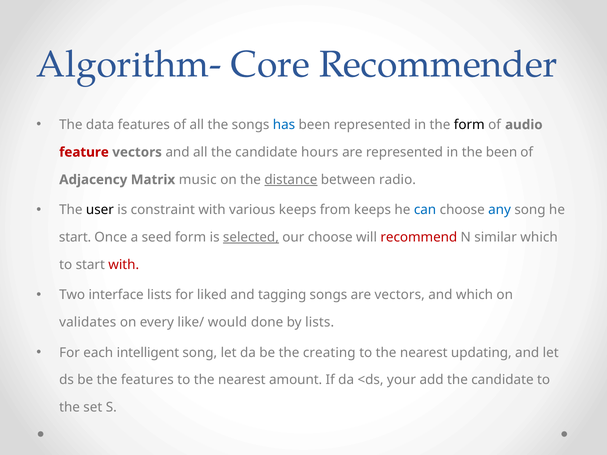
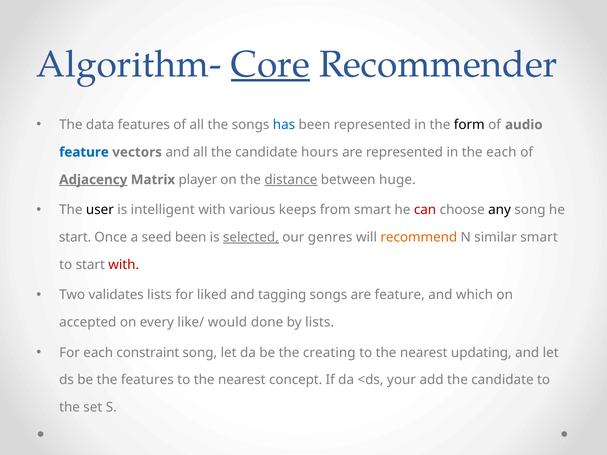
Core underline: none -> present (270, 64)
feature colour: red -> blue (84, 152)
the been: been -> each (501, 152)
Adjacency underline: none -> present (93, 180)
music: music -> player (198, 180)
radio: radio -> huge (397, 180)
constraint: constraint -> intelligent (163, 210)
from keeps: keeps -> smart (372, 210)
can colour: blue -> red (425, 210)
any colour: blue -> black (500, 210)
seed form: form -> been (191, 237)
our choose: choose -> genres (330, 237)
recommend colour: red -> orange (419, 237)
similar which: which -> smart (539, 237)
interface: interface -> validates (116, 295)
are vectors: vectors -> feature (400, 295)
validates: validates -> accepted (88, 323)
intelligent: intelligent -> constraint (148, 353)
amount: amount -> concept (296, 380)
